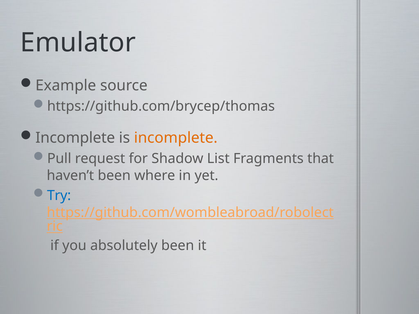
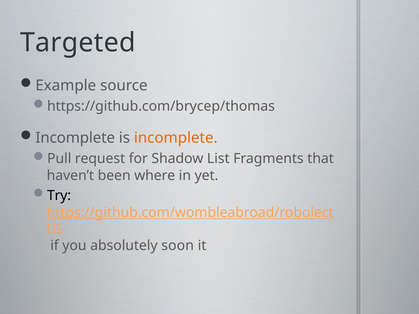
Emulator: Emulator -> Targeted (78, 43)
Try colour: blue -> black (59, 196)
absolutely been: been -> soon (178, 246)
